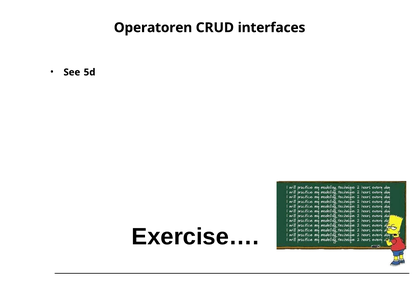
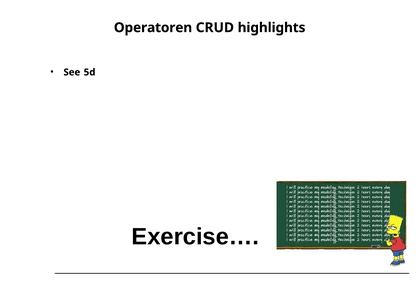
interfaces: interfaces -> highlights (272, 28)
